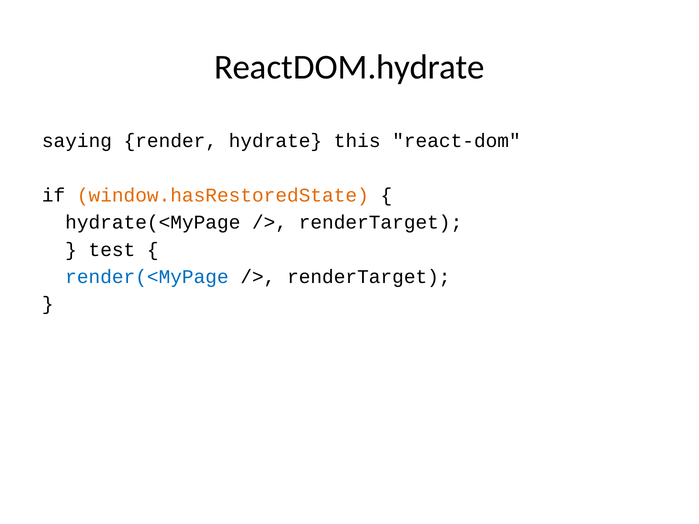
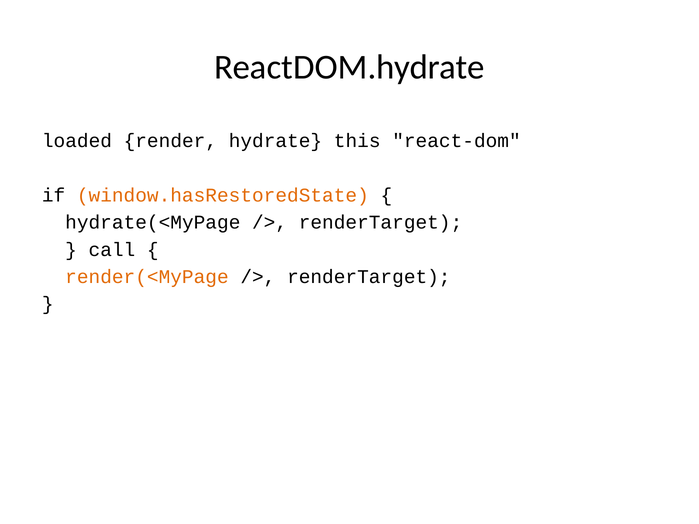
saying: saying -> loaded (77, 141)
test: test -> call (112, 250)
render(<MyPage colour: blue -> orange (147, 277)
